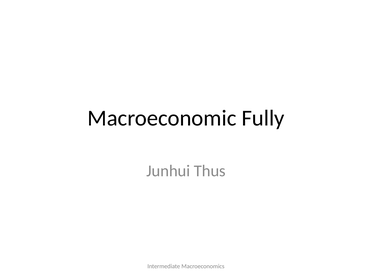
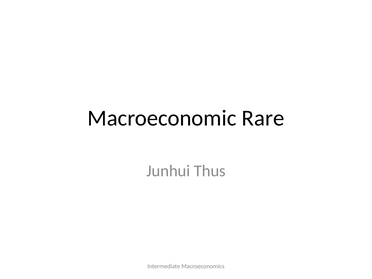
Fully: Fully -> Rare (263, 118)
